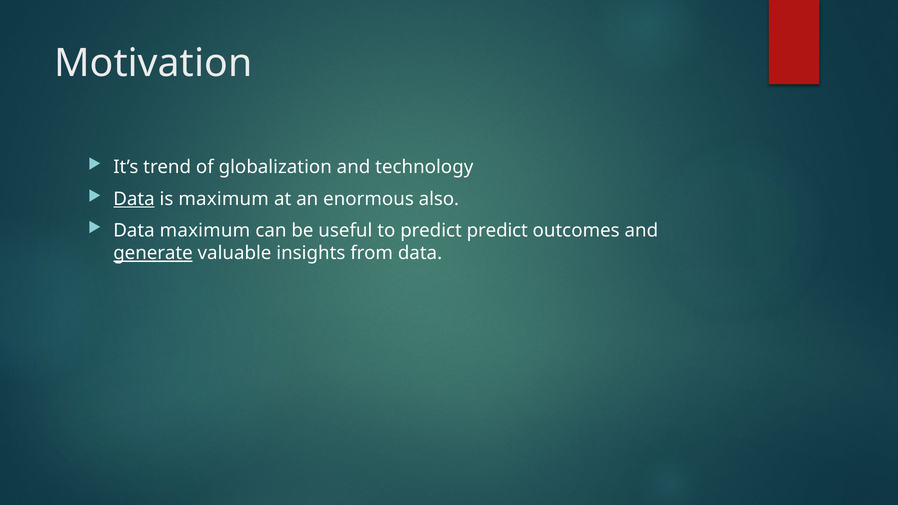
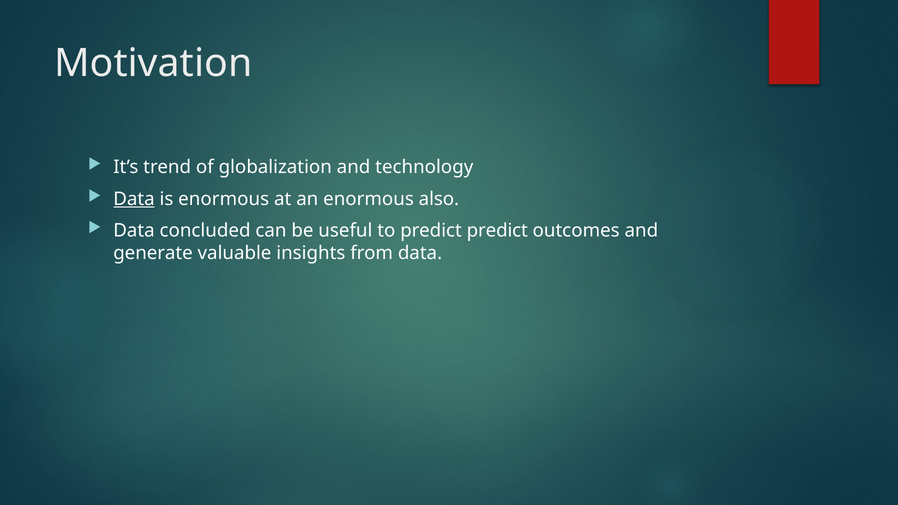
is maximum: maximum -> enormous (224, 199)
Data maximum: maximum -> concluded (205, 231)
generate underline: present -> none (153, 253)
